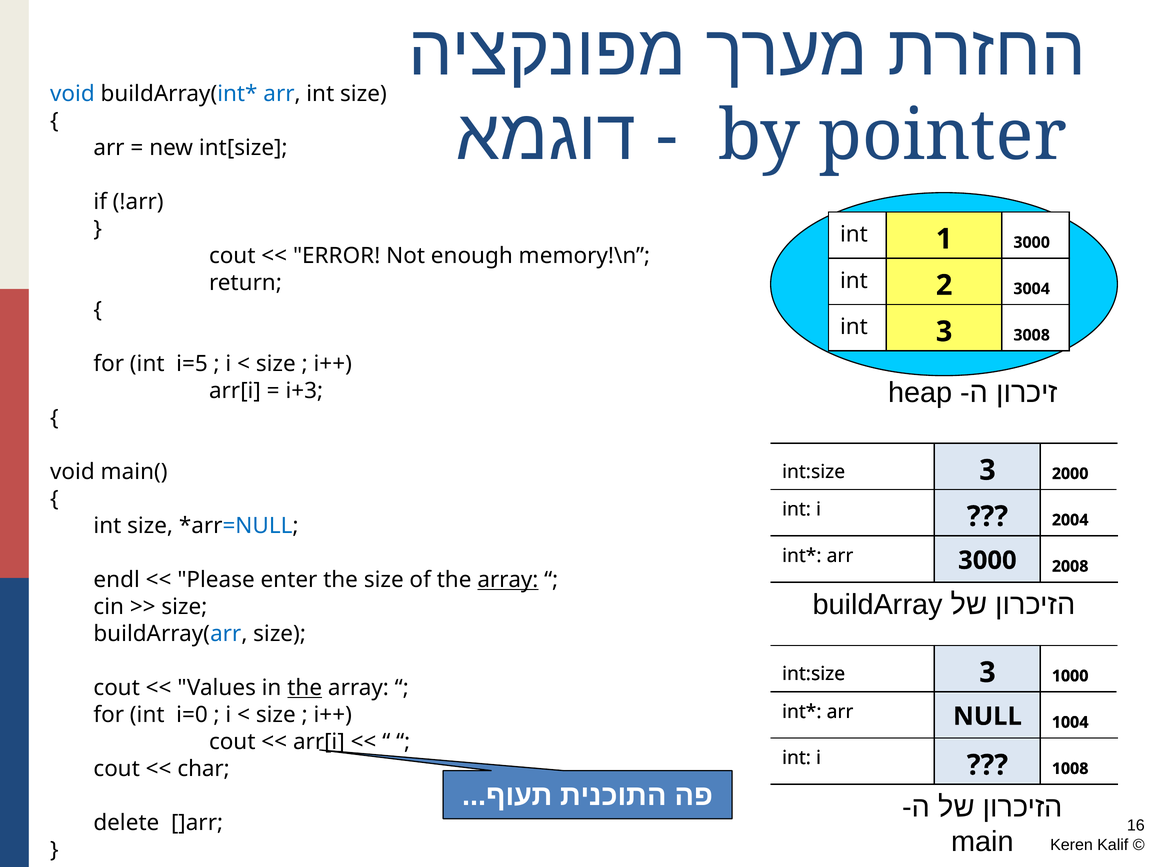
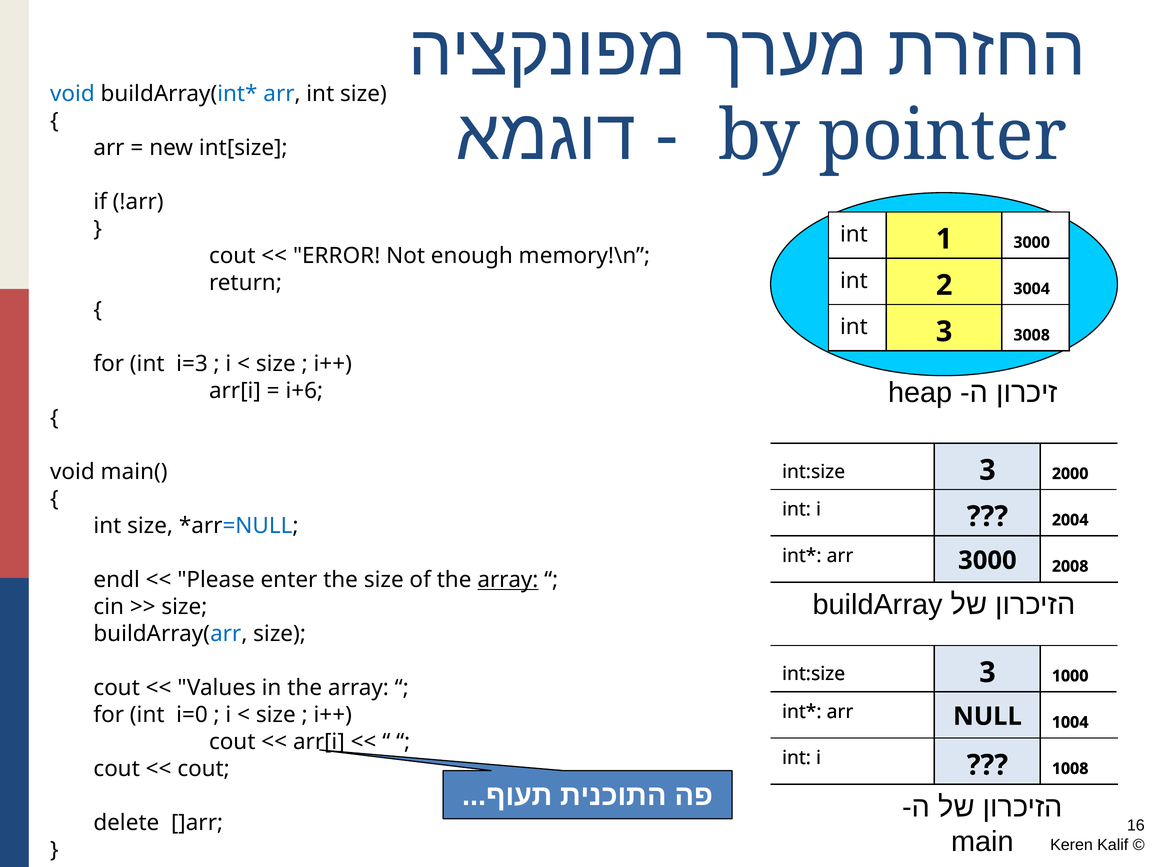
i=5: i=5 -> i=3 (192, 364)
i+3: i+3 -> i+6 (304, 391)
the underline: present -> none (305, 688)
char: char -> cout (204, 769)
